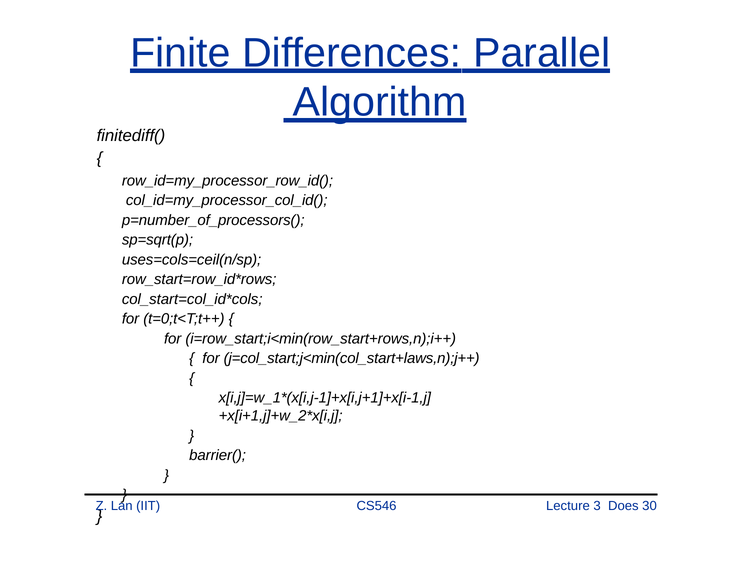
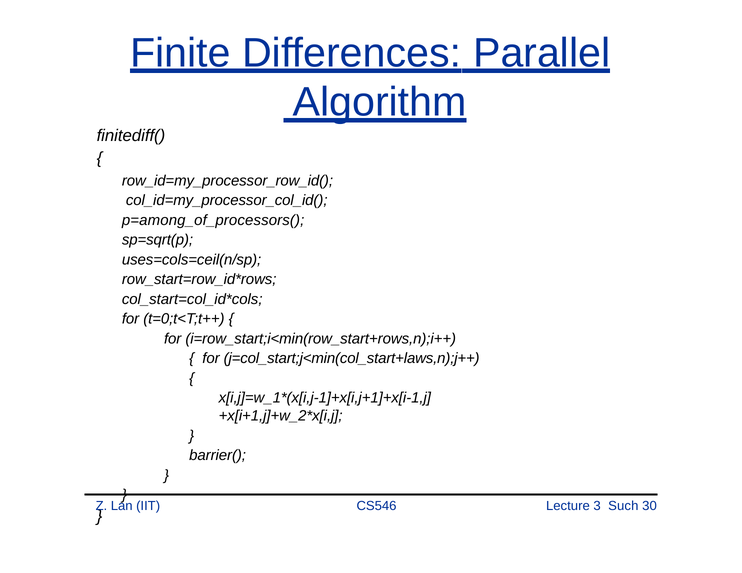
p=number_of_processors(: p=number_of_processors( -> p=among_of_processors( (213, 220)
Does: Does -> Such (623, 506)
